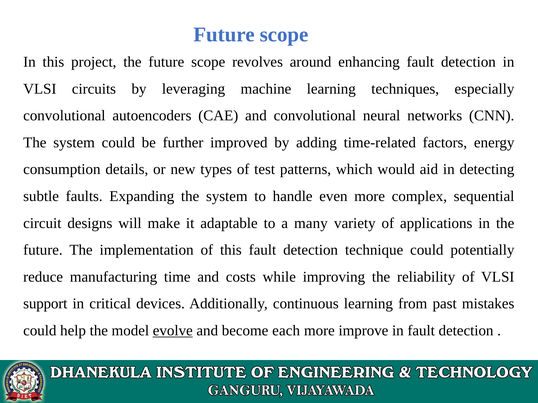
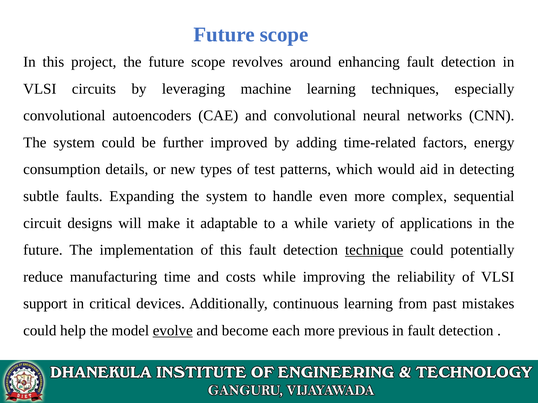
a many: many -> while (311, 223)
technique underline: none -> present (374, 250)
improve: improve -> previous (364, 331)
